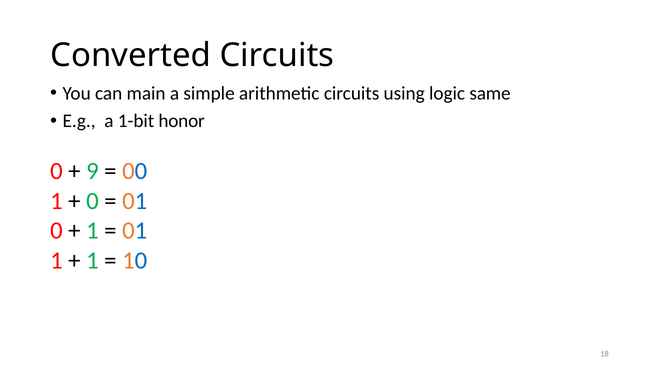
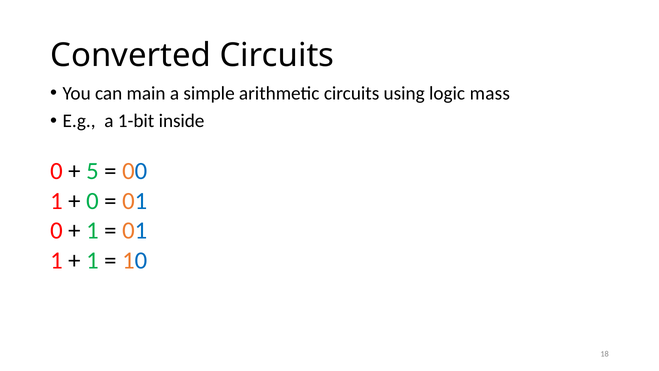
same: same -> mass (490, 93)
honor: honor -> inside (182, 121)
9: 9 -> 5 (92, 171)
